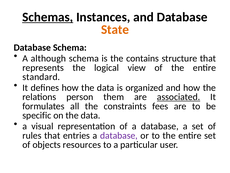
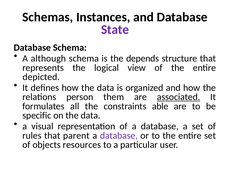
Schemas underline: present -> none (48, 17)
State colour: orange -> purple (115, 30)
contains: contains -> depends (143, 58)
standard: standard -> depicted (41, 77)
fees: fees -> able (160, 106)
entries: entries -> parent (76, 135)
